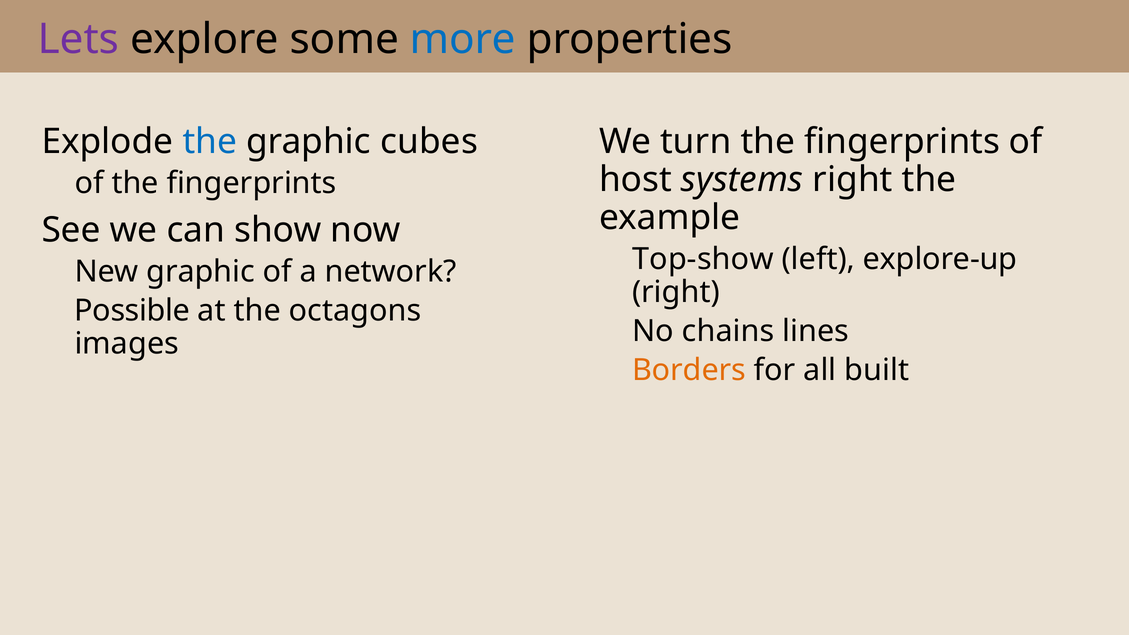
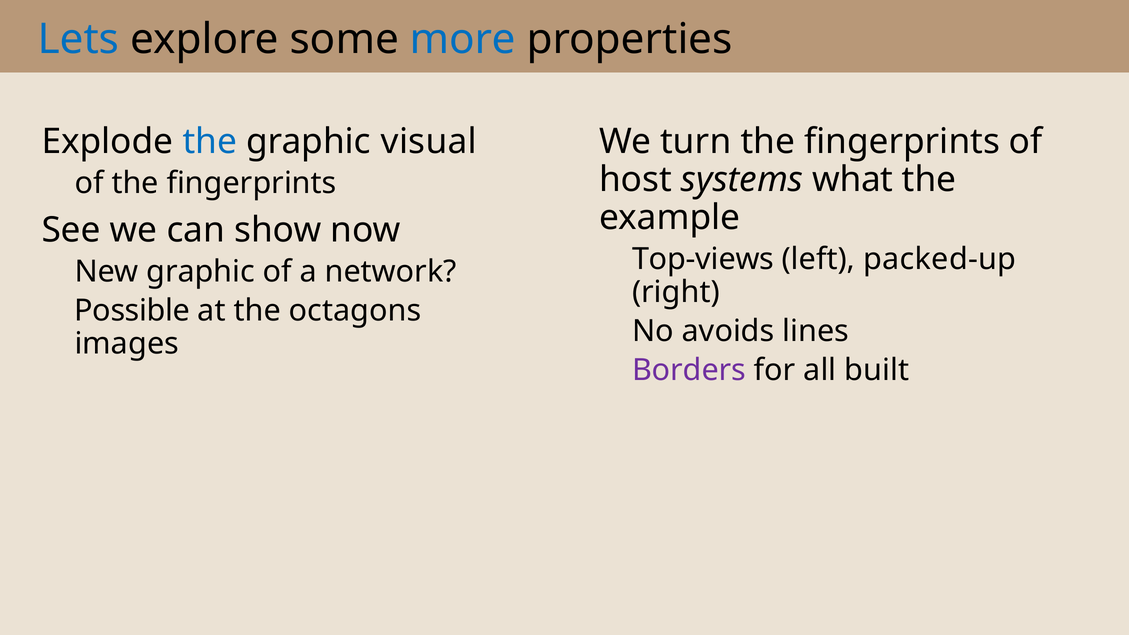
Lets colour: purple -> blue (78, 39)
cubes: cubes -> visual (429, 142)
systems right: right -> what (853, 180)
Top-show: Top-show -> Top-views (703, 259)
explore-up: explore-up -> packed-up (940, 259)
chains: chains -> avoids (728, 331)
Borders colour: orange -> purple (689, 370)
